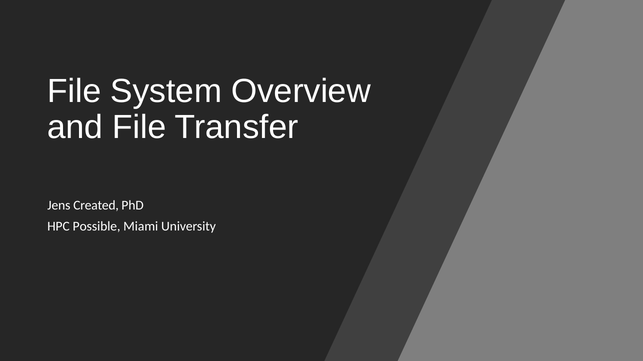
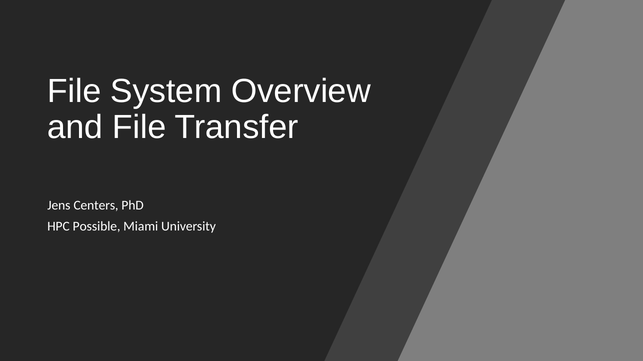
Created: Created -> Centers (96, 206)
